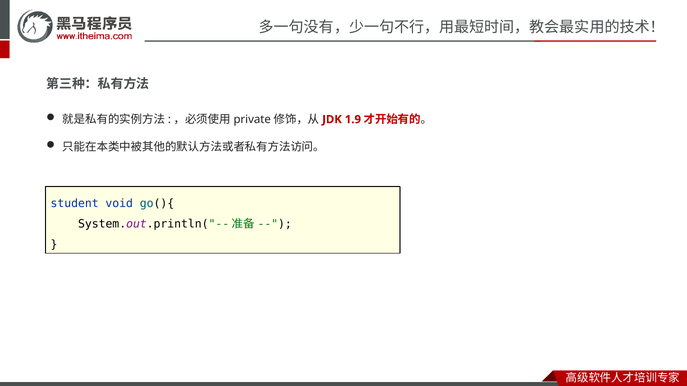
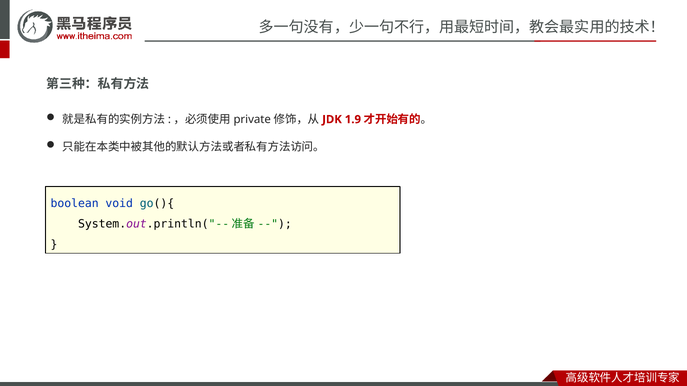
student: student -> boolean (75, 204)
